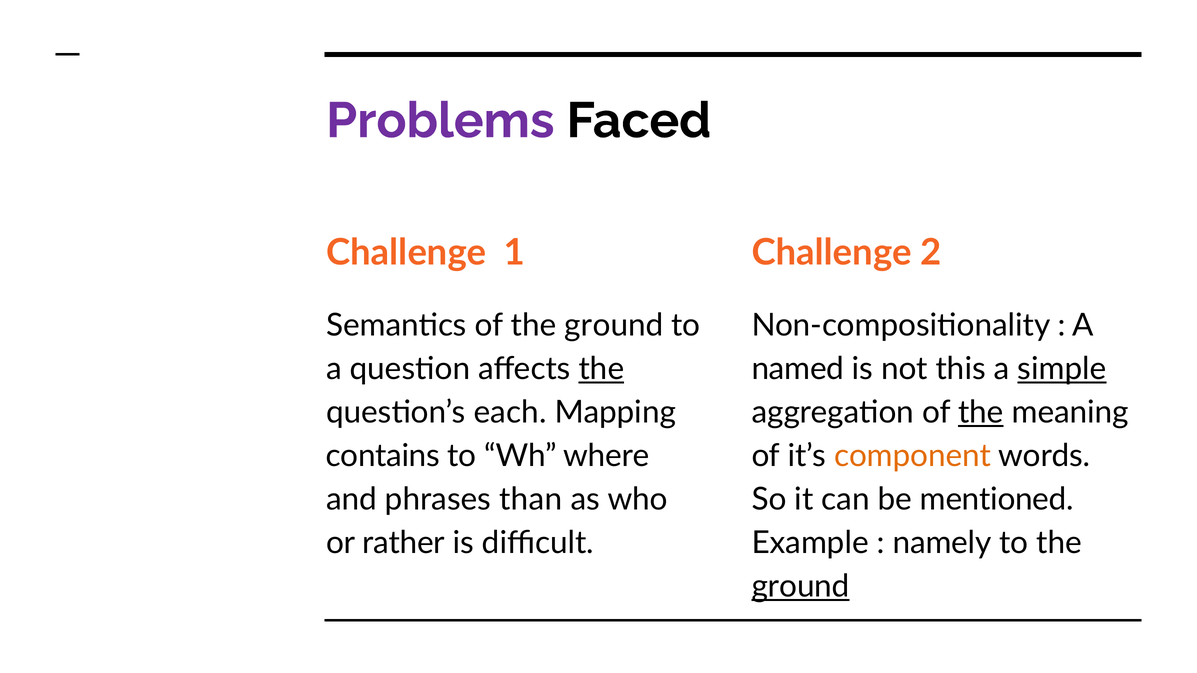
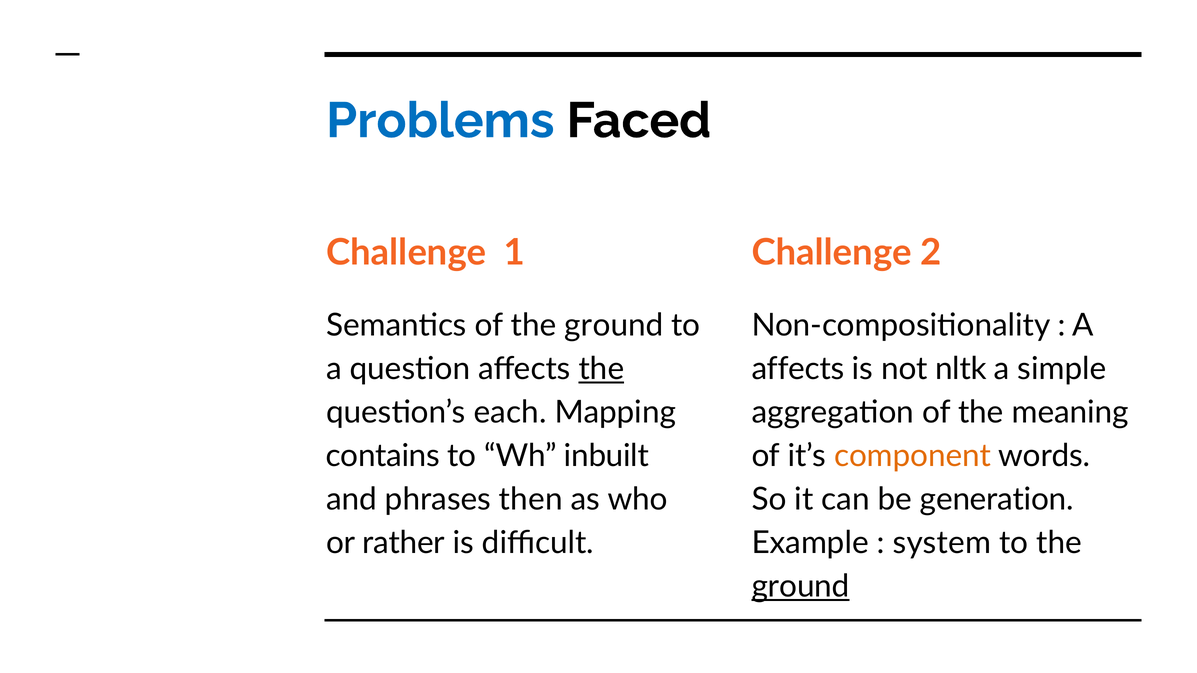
Problems colour: purple -> blue (440, 121)
named: named -> affects (798, 369)
this: this -> nltk (961, 369)
simple underline: present -> none (1062, 369)
the underline: present -> none (981, 413)
where: where -> inbuilt (606, 456)
than: than -> then (531, 500)
mentioned: mentioned -> generation (997, 500)
namely: namely -> system (942, 543)
